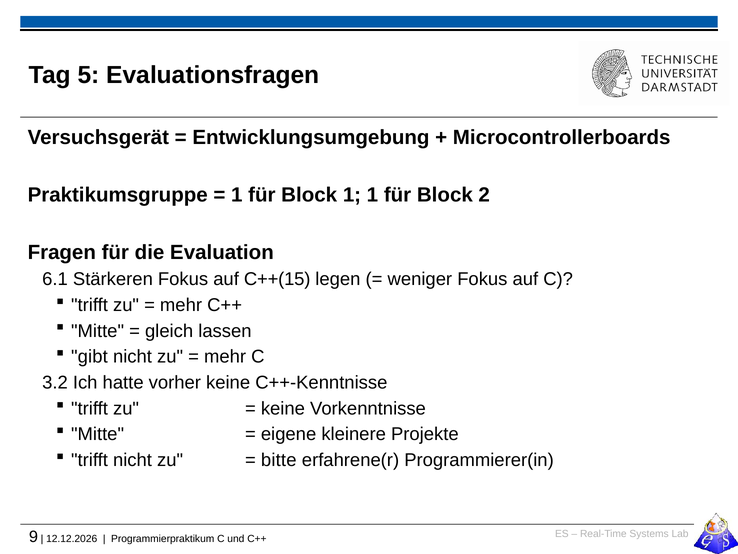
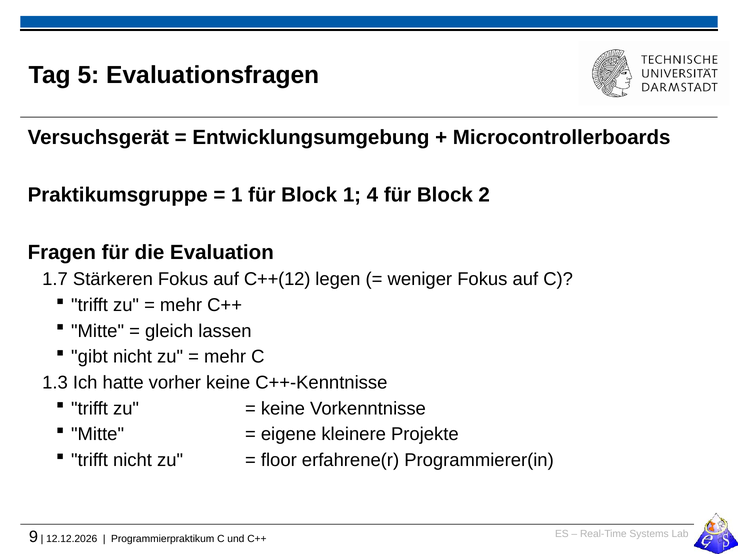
1 1: 1 -> 4 (372, 195)
6.1: 6.1 -> 1.7 (55, 279)
C++(15: C++(15 -> C++(12 (277, 279)
3.2: 3.2 -> 1.3 (55, 382)
bitte: bitte -> floor (279, 460)
